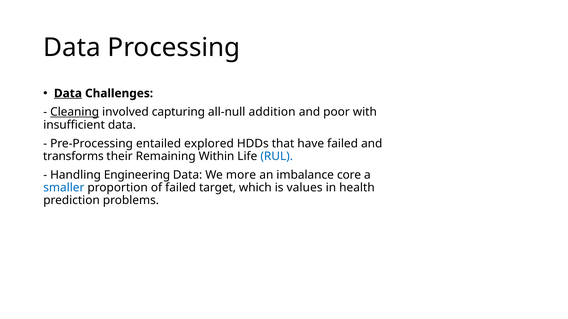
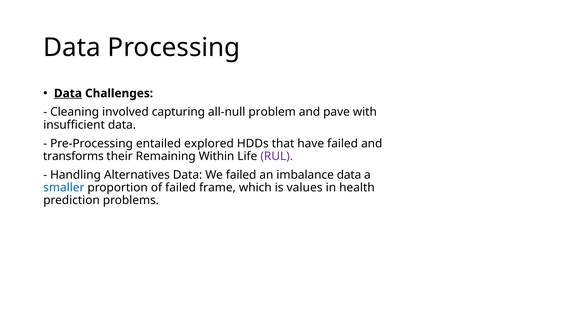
Cleaning underline: present -> none (75, 112)
addition: addition -> problem (272, 112)
poor: poor -> pave (337, 112)
RUL colour: blue -> purple (277, 156)
Engineering: Engineering -> Alternatives (137, 175)
We more: more -> failed (241, 175)
imbalance core: core -> data (349, 175)
target: target -> frame (217, 188)
